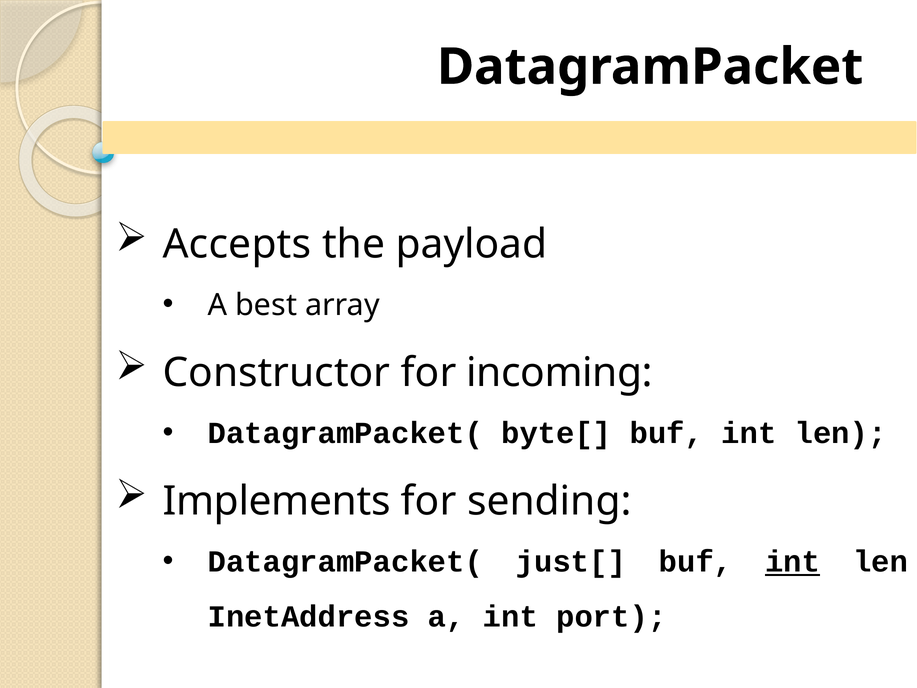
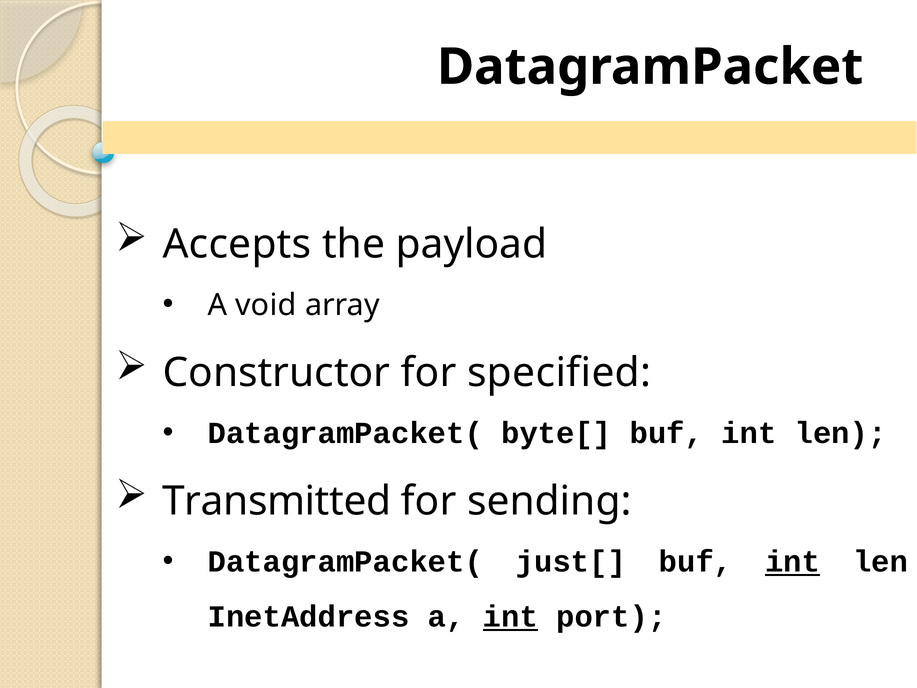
best: best -> void (266, 305)
incoming: incoming -> specified (559, 373)
Implements: Implements -> Transmitted (277, 501)
int underline: none -> present (510, 617)
